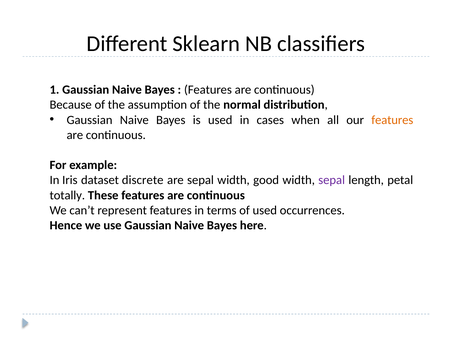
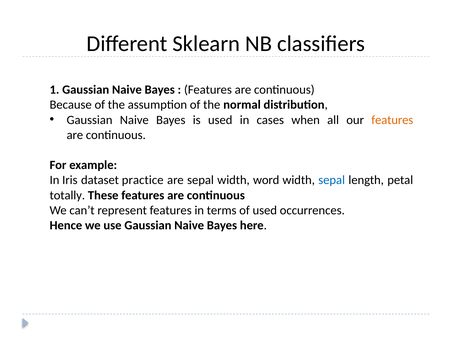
discrete: discrete -> practice (143, 180)
good: good -> word (266, 180)
sepal colour: purple -> blue (332, 180)
